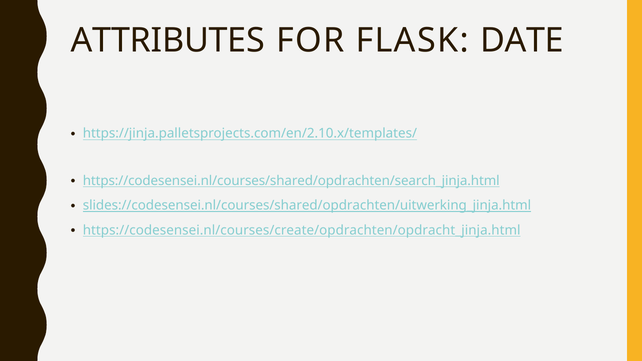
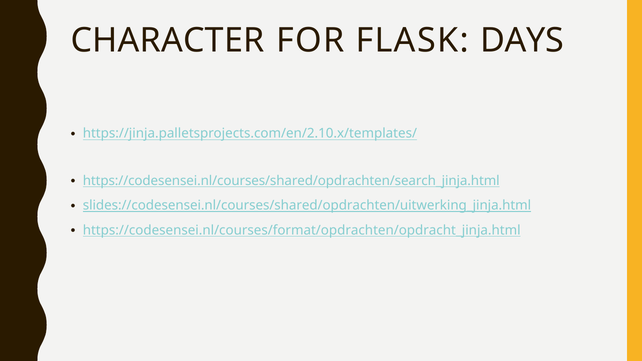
ATTRIBUTES: ATTRIBUTES -> CHARACTER (168, 41)
DATE: DATE -> DAYS (522, 41)
https://codesensei.nl/courses/create/opdrachten/opdracht_jinja.html: https://codesensei.nl/courses/create/opdrachten/opdracht_jinja.html -> https://codesensei.nl/courses/format/opdrachten/opdracht_jinja.html (302, 230)
